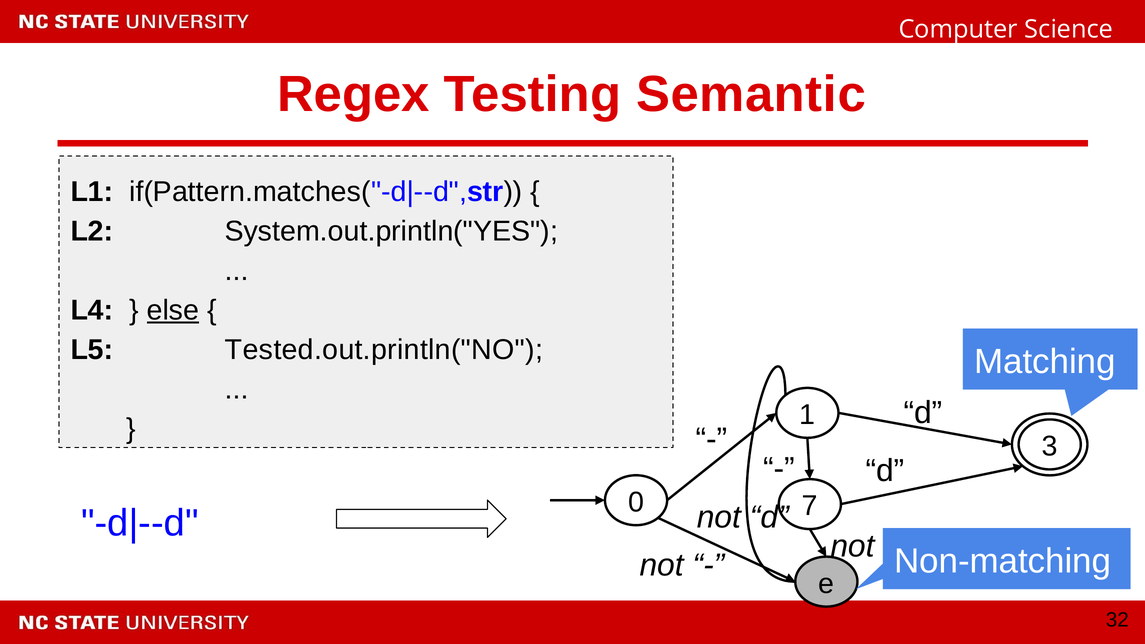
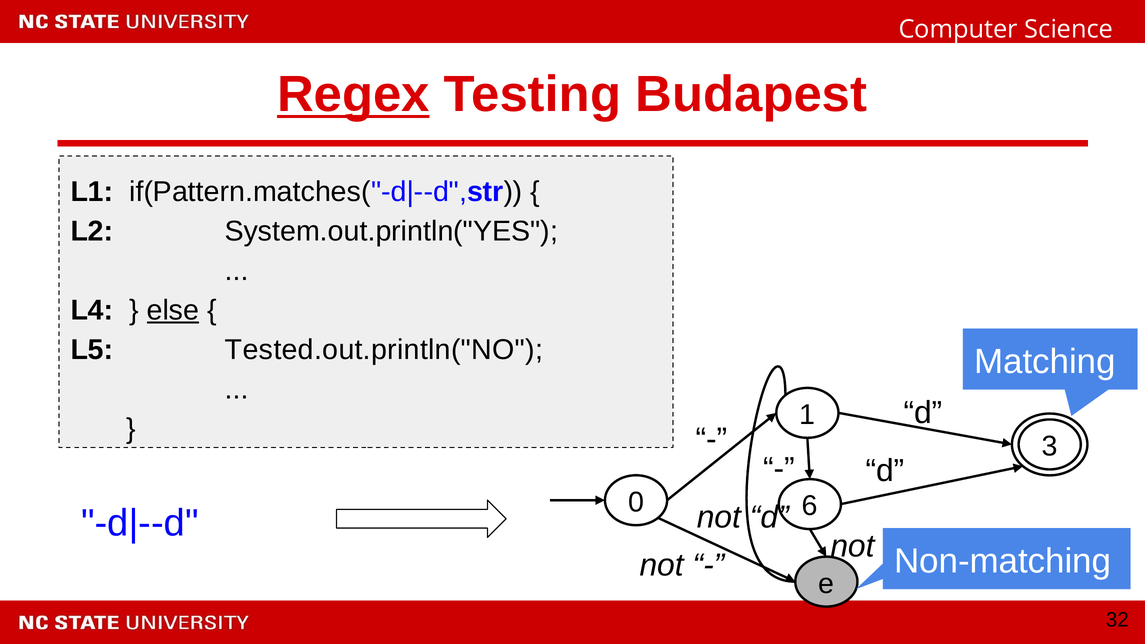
Regex underline: none -> present (353, 95)
Semantic: Semantic -> Budapest (751, 95)
7: 7 -> 6 (810, 506)
